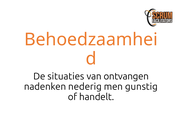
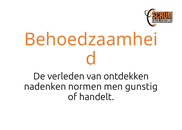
situaties: situaties -> verleden (66, 76)
ontvangen: ontvangen -> ontdekken (126, 76)
nederig: nederig -> normen (85, 86)
